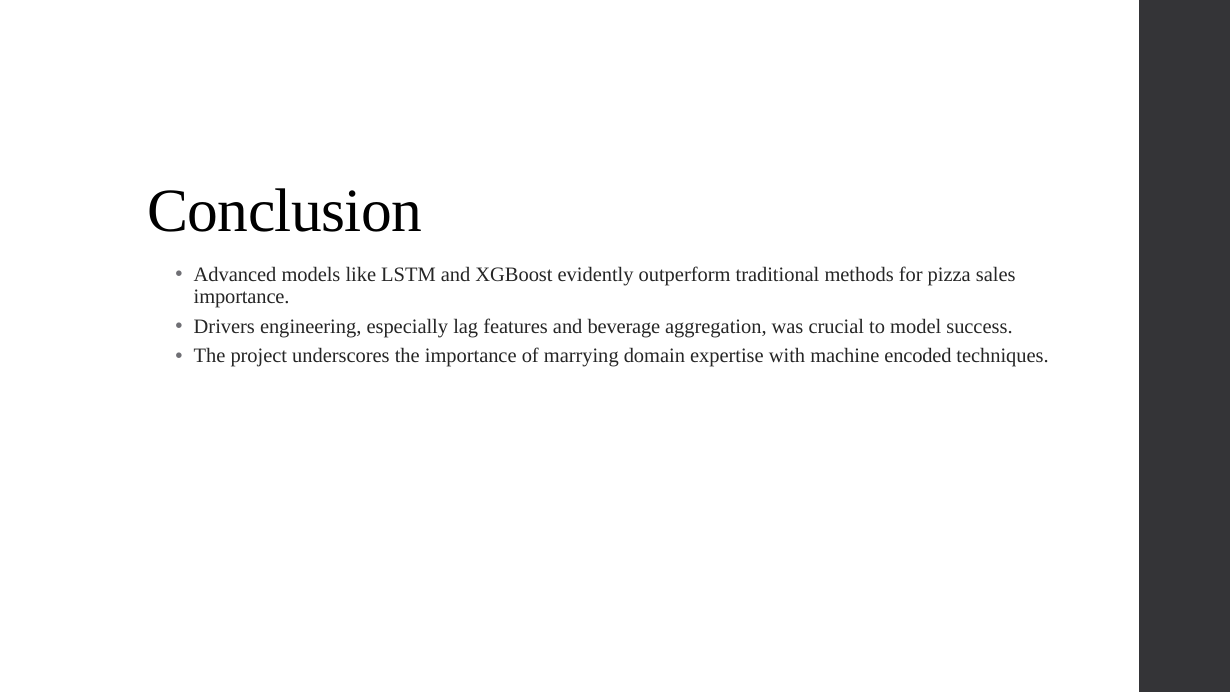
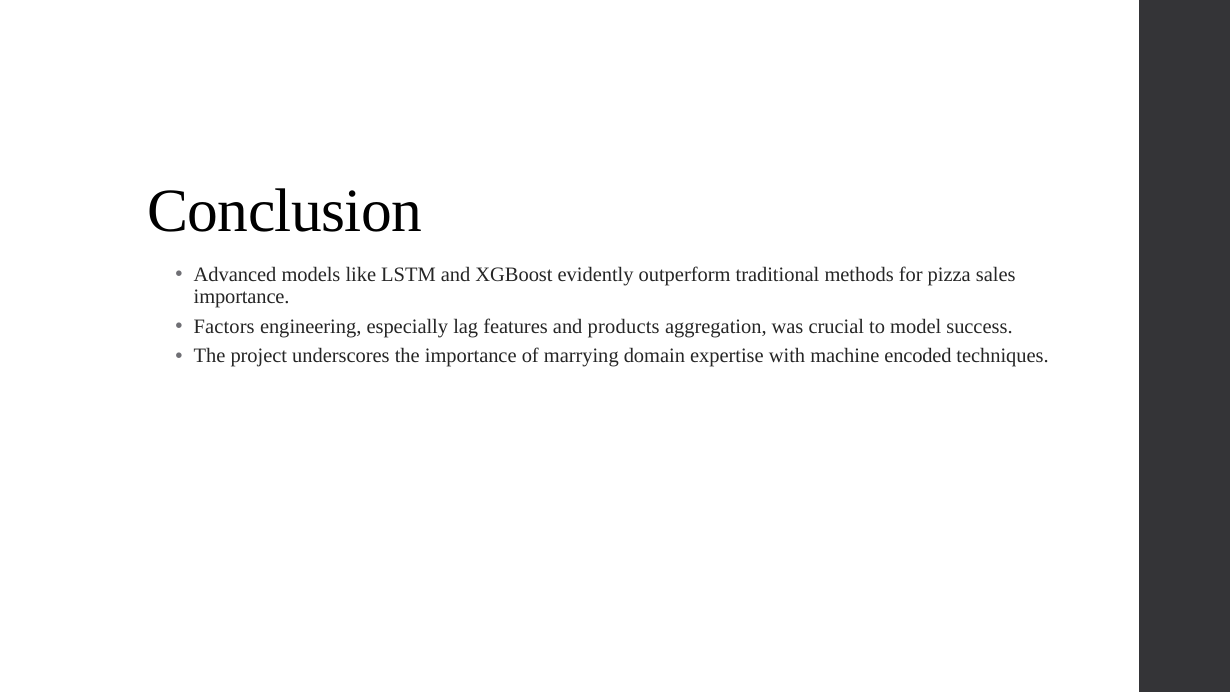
Drivers: Drivers -> Factors (224, 326)
beverage: beverage -> products (624, 326)
